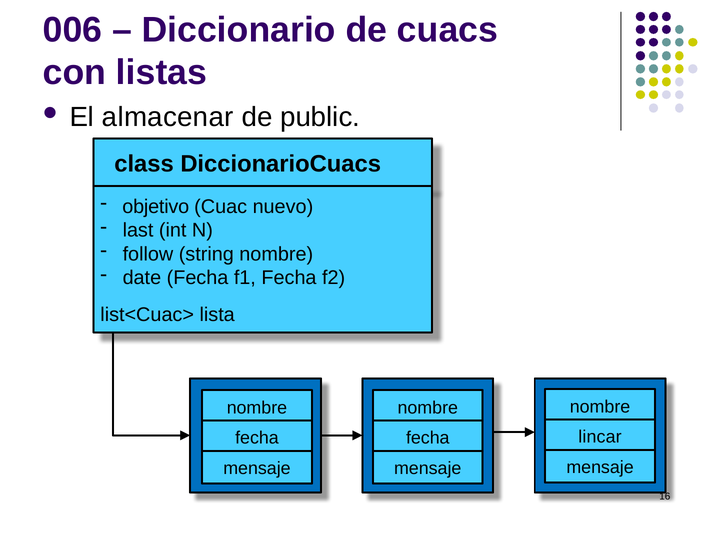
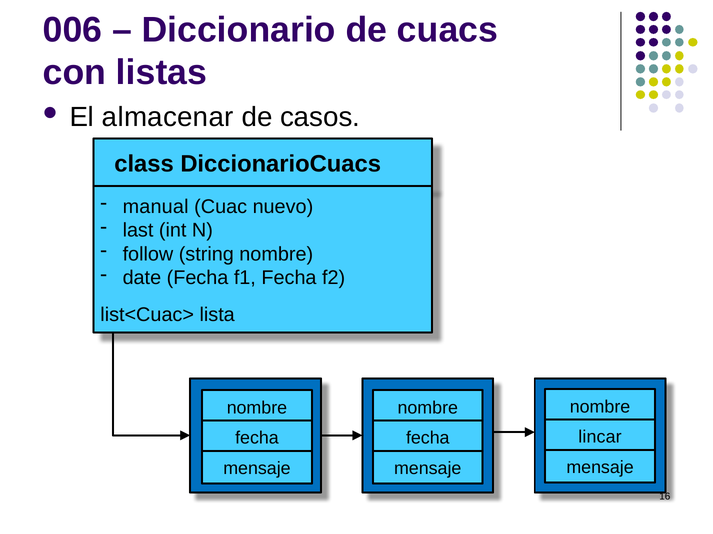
public: public -> casos (320, 117)
objetivo: objetivo -> manual (156, 207)
